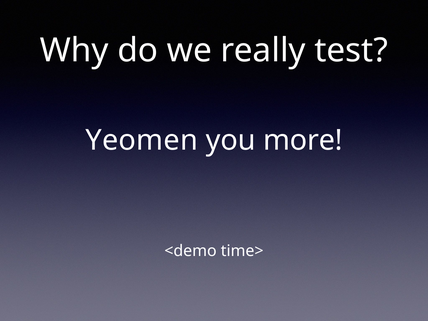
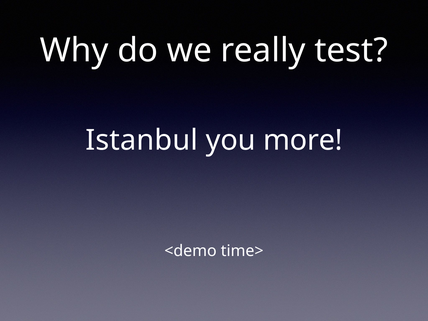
Yeomen: Yeomen -> Istanbul (142, 140)
